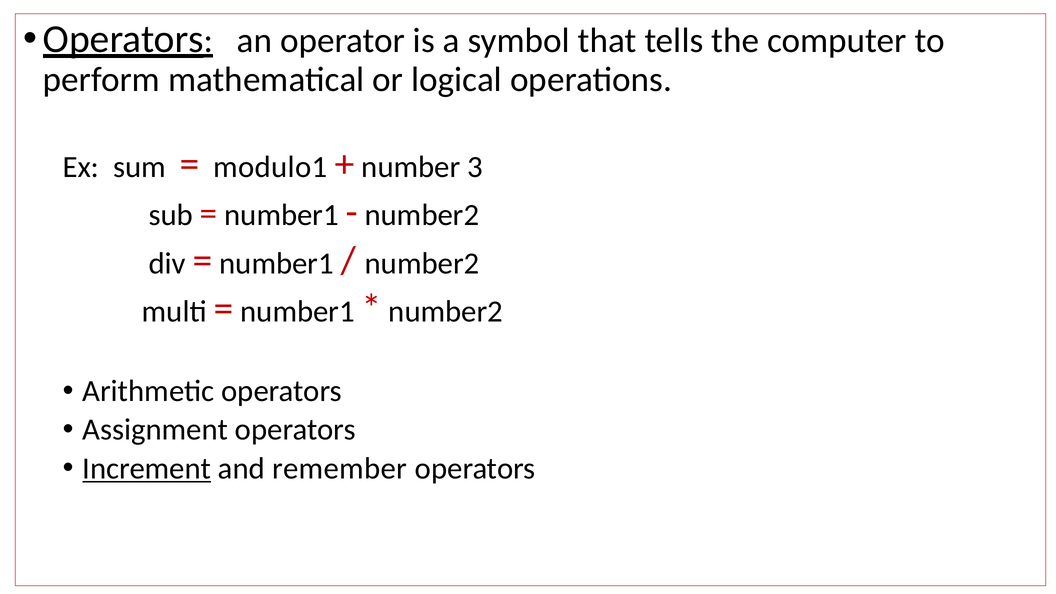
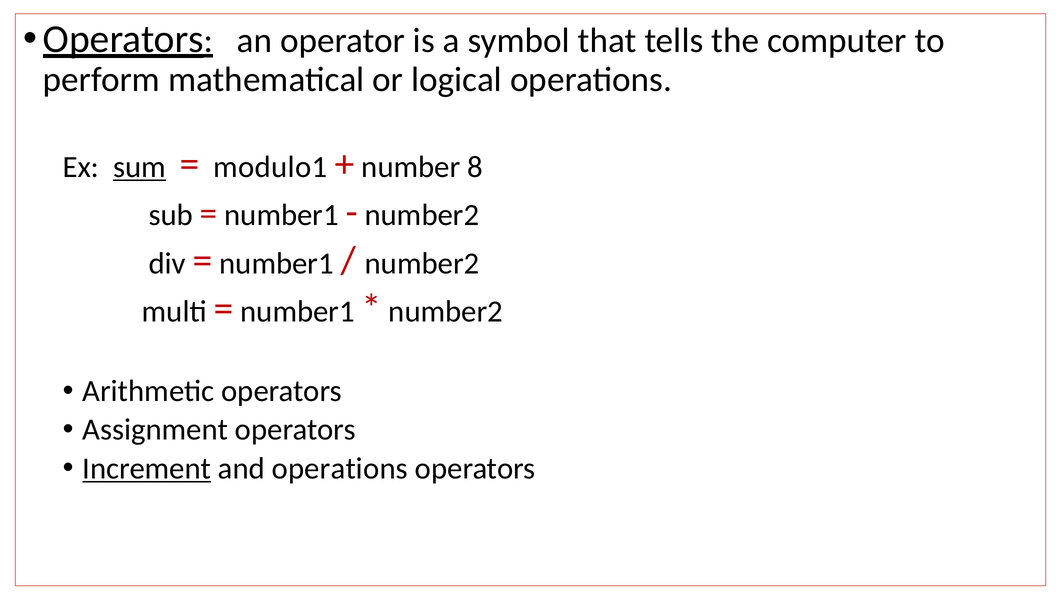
sum underline: none -> present (139, 167)
3: 3 -> 8 (475, 167)
and remember: remember -> operations (340, 468)
